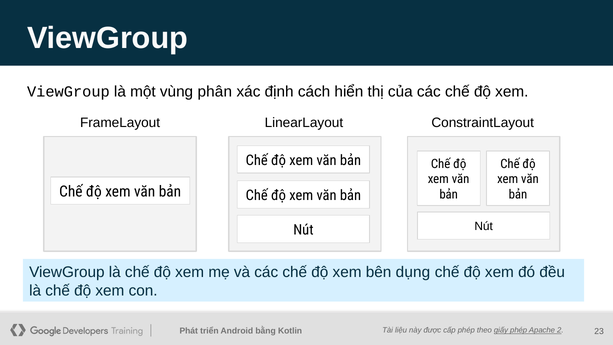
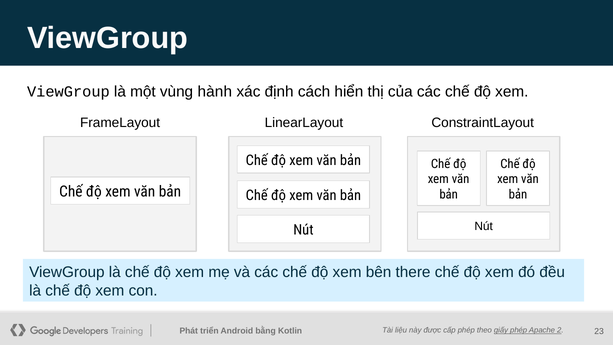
phân: phân -> hành (215, 92)
dụng: dụng -> there (413, 272)
